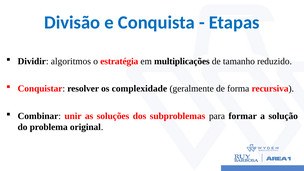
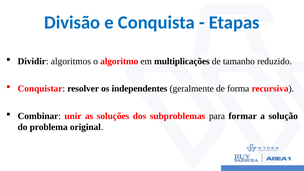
estratégia: estratégia -> algoritmo (119, 61)
complexidade: complexidade -> independentes (139, 89)
